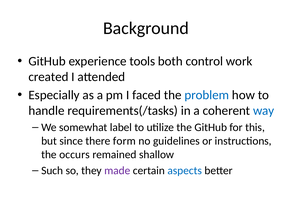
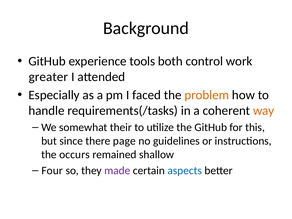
created: created -> greater (48, 77)
problem colour: blue -> orange (207, 95)
way colour: blue -> orange (264, 111)
label: label -> their (121, 127)
form: form -> page (124, 141)
Such: Such -> Four (52, 171)
